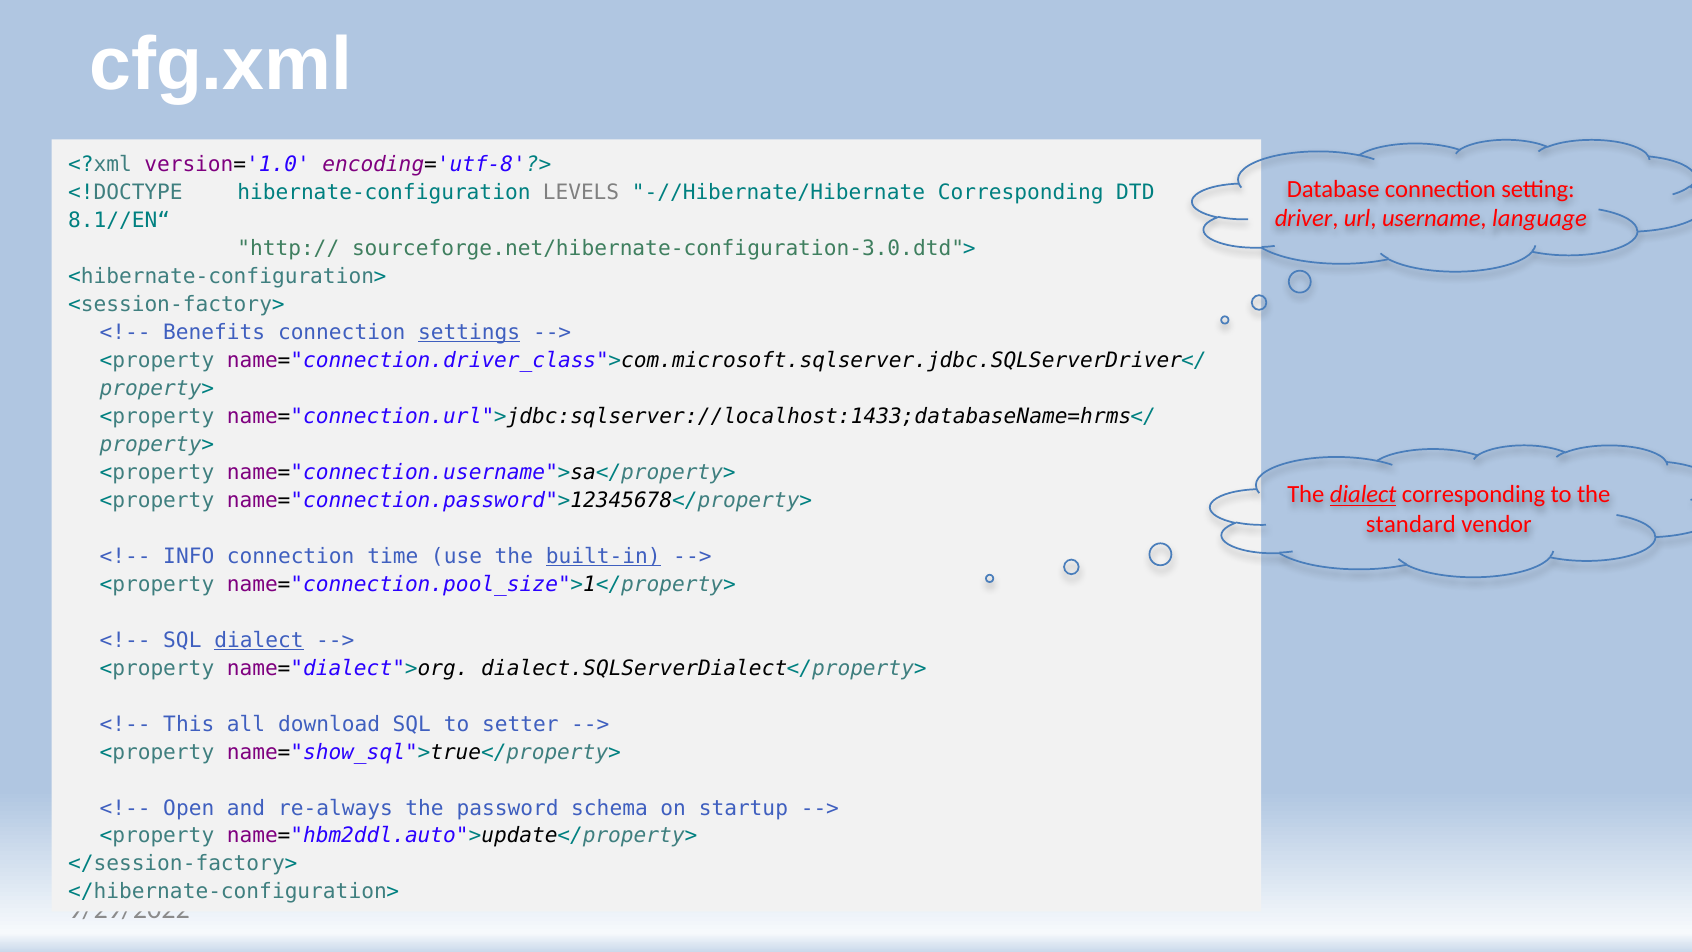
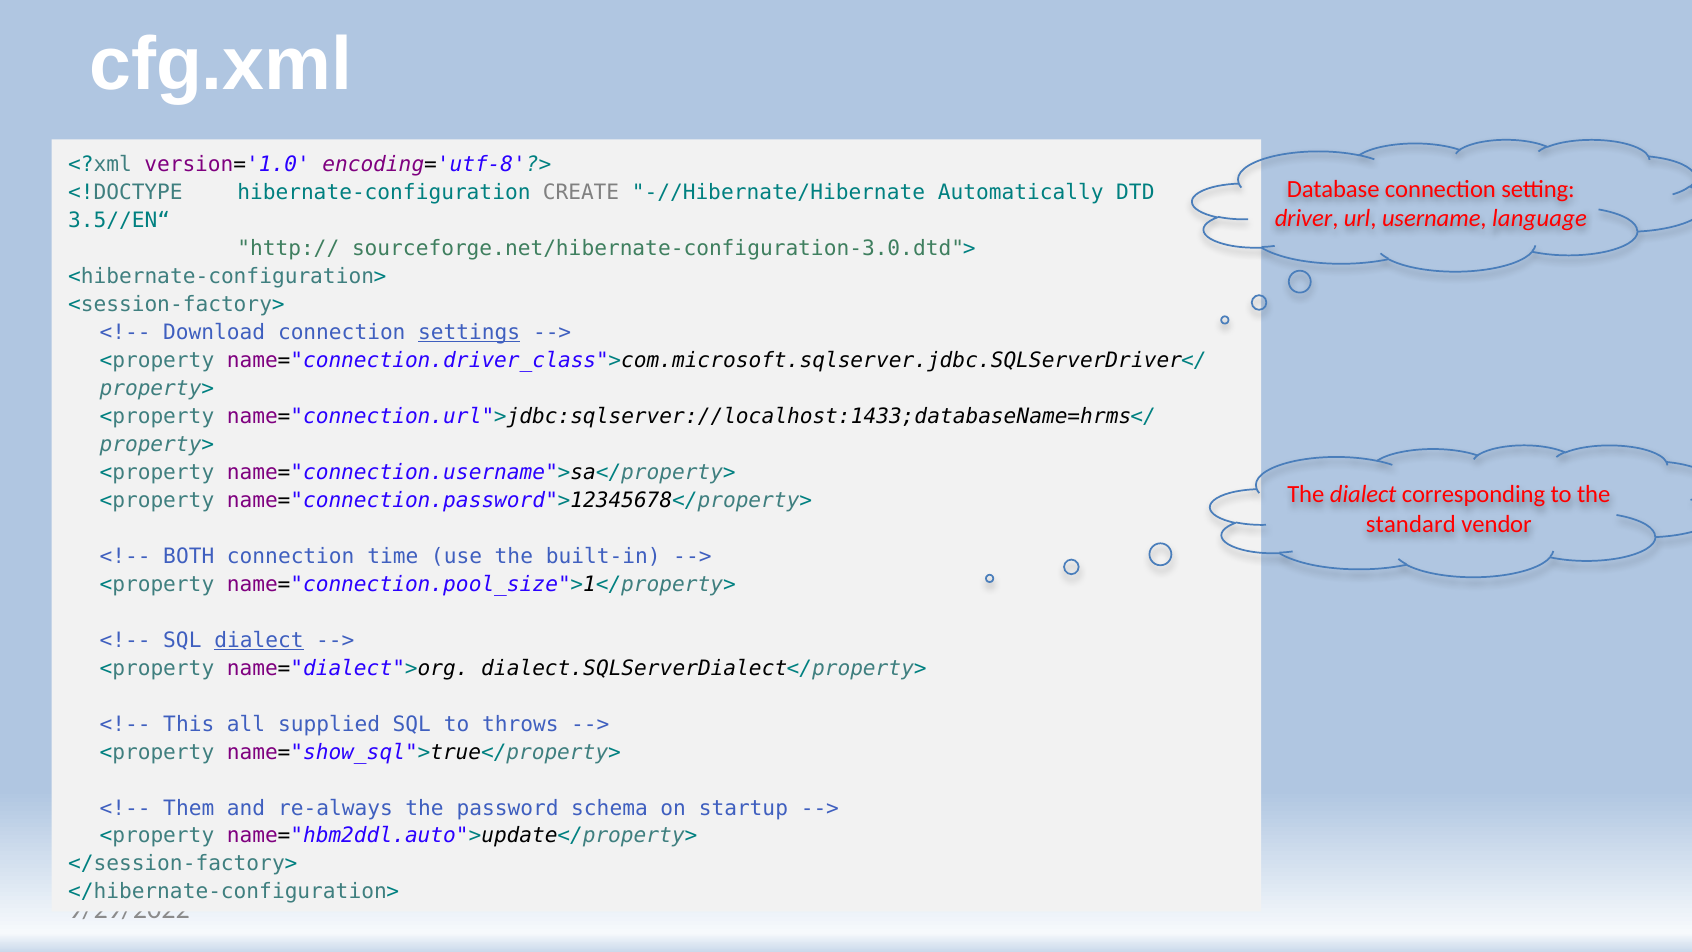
LEVELS: LEVELS -> CREATE (581, 192)
-//Hibernate/Hibernate Corresponding: Corresponding -> Automatically (1021, 192)
8.1//EN“: 8.1//EN“ -> 3.5//EN“ (119, 220)
Benefits: Benefits -> Download (214, 332)
dialect underline: present -> none (1363, 495)
INFO: INFO -> BOTH (189, 556)
built-in underline: present -> none (603, 556)
download: download -> supplied (329, 724)
setter: setter -> throws (520, 724)
Open: Open -> Them (189, 808)
